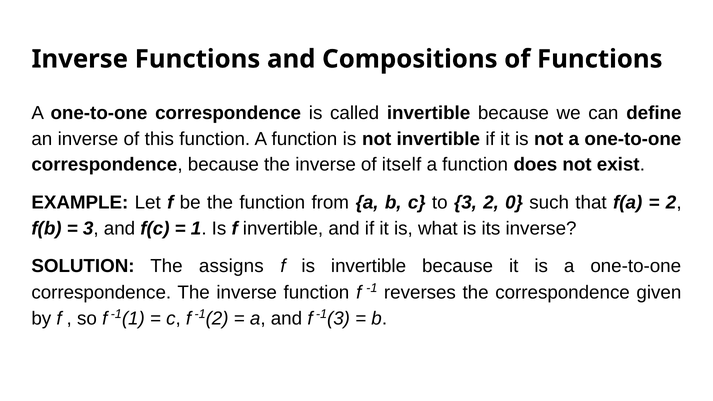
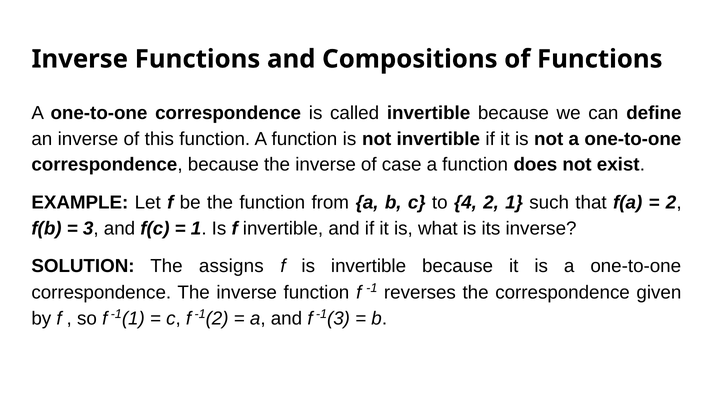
itself: itself -> case (402, 165)
to 3: 3 -> 4 (465, 203)
2 0: 0 -> 1 (514, 203)
